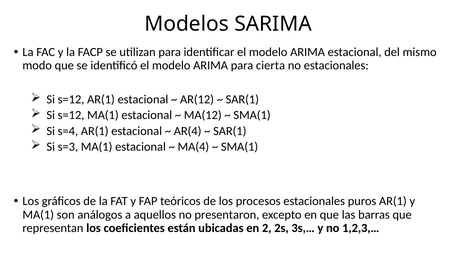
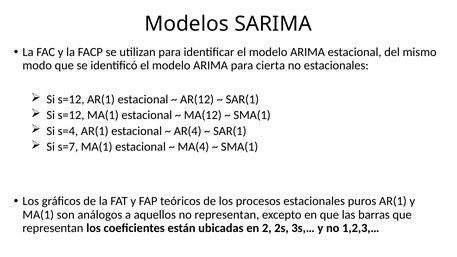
s=3: s=3 -> s=7 (68, 147)
no presentaron: presentaron -> representan (227, 215)
